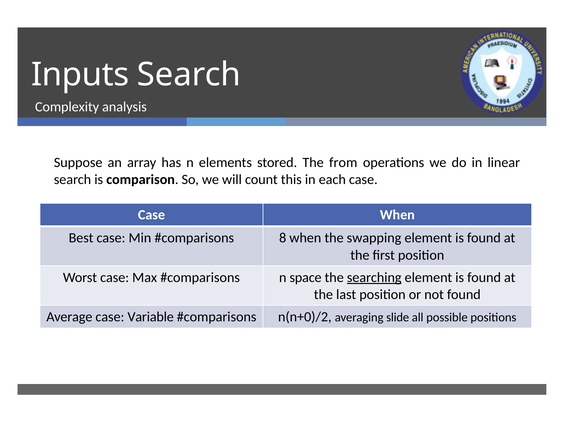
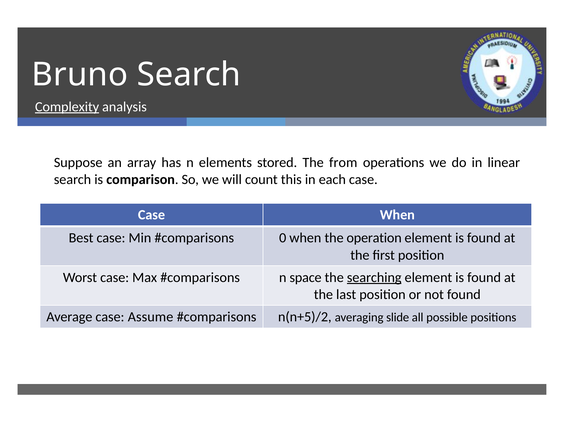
Inputs: Inputs -> Bruno (80, 75)
Complexity underline: none -> present (67, 107)
8: 8 -> 0 (283, 238)
swapping: swapping -> operation (374, 238)
Variable: Variable -> Assume (151, 317)
n(n+0)/2: n(n+0)/2 -> n(n+5)/2 (305, 317)
